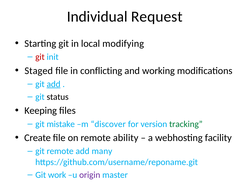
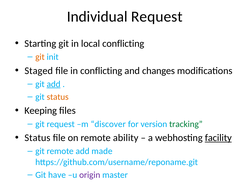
local modifying: modifying -> conflicting (123, 43)
git colour: red -> orange (40, 57)
working: working -> changes (158, 70)
status colour: black -> orange (58, 97)
git mistake: mistake -> request (61, 124)
Create: Create -> Status (37, 137)
facility underline: none -> present (218, 137)
many: many -> made (102, 151)
work: work -> have (57, 174)
